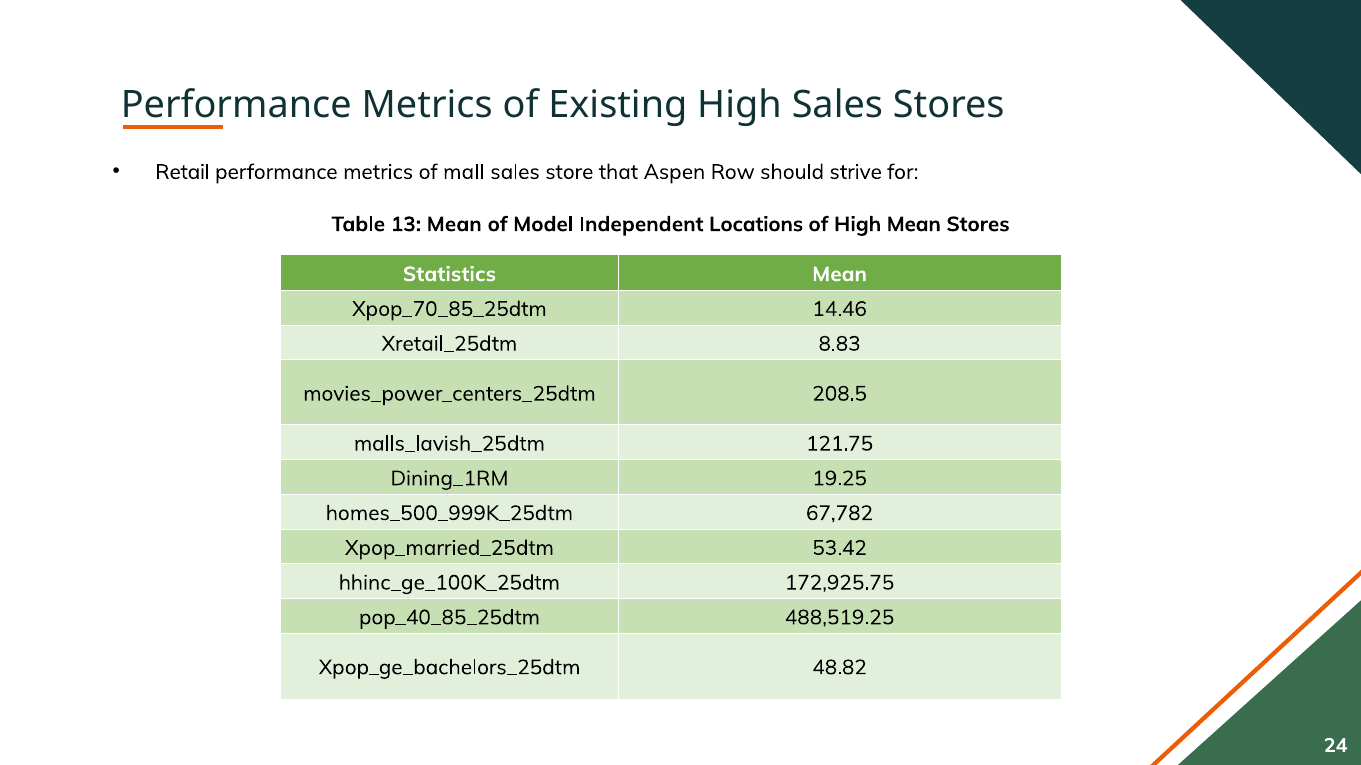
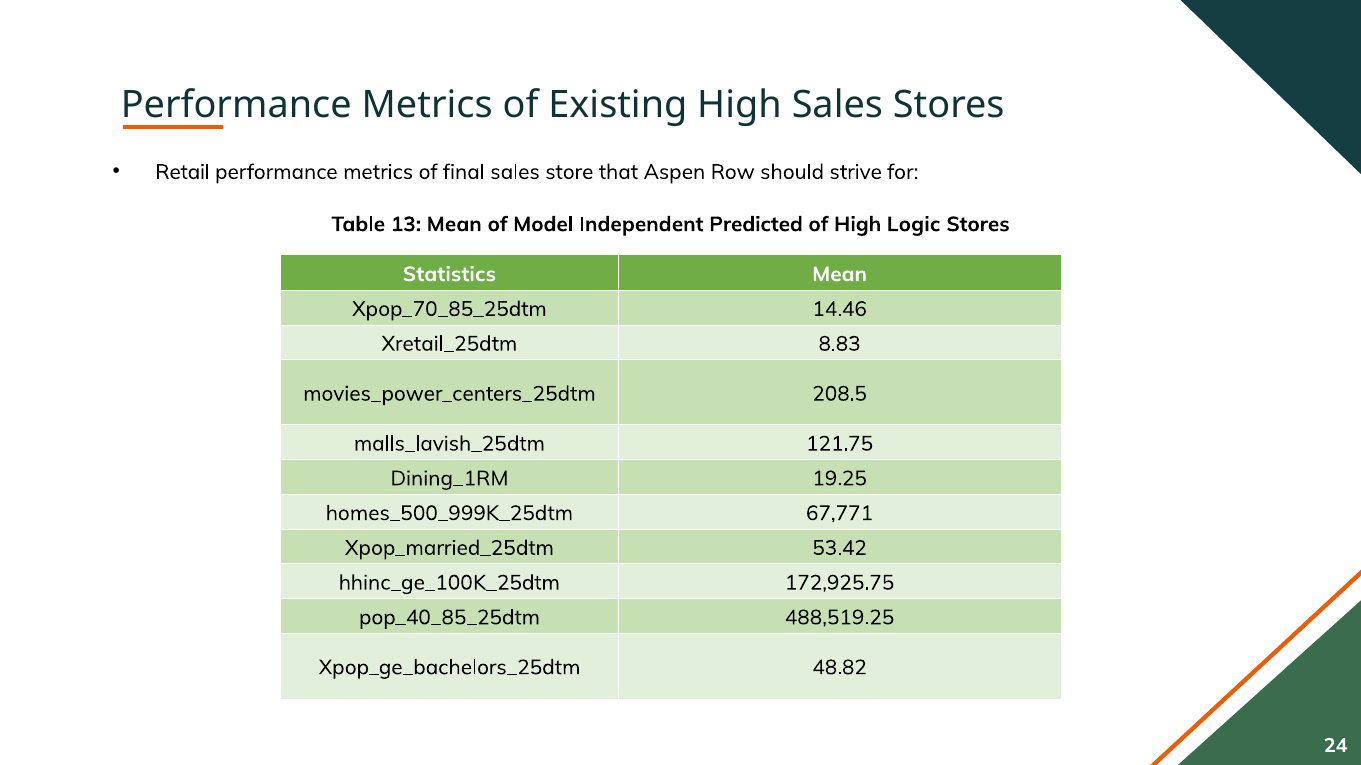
mall: mall -> final (464, 172)
Locations: Locations -> Predicted (756, 225)
High Mean: Mean -> Logic (914, 225)
67,782: 67,782 -> 67,771 (840, 514)
